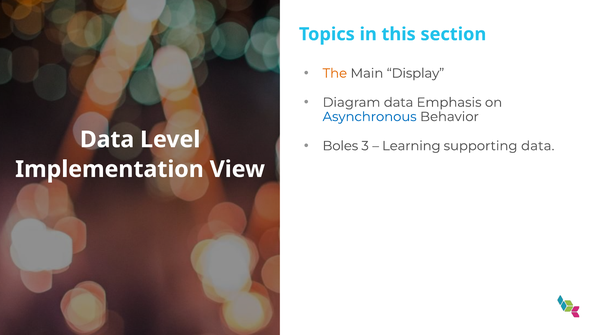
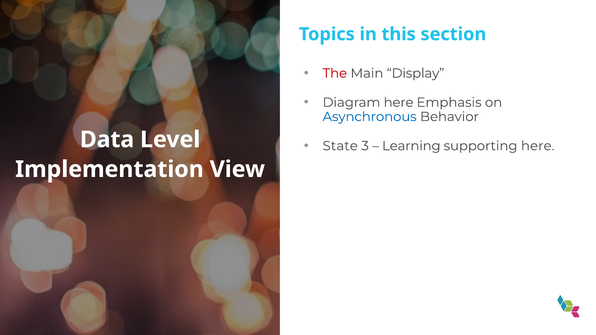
The colour: orange -> red (335, 73)
Diagram data: data -> here (399, 103)
Boles: Boles -> State (340, 146)
supporting data: data -> here (538, 146)
